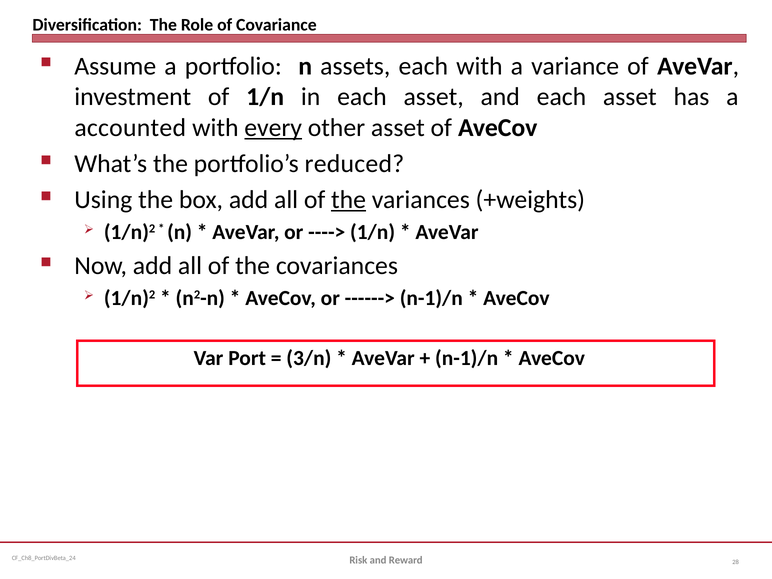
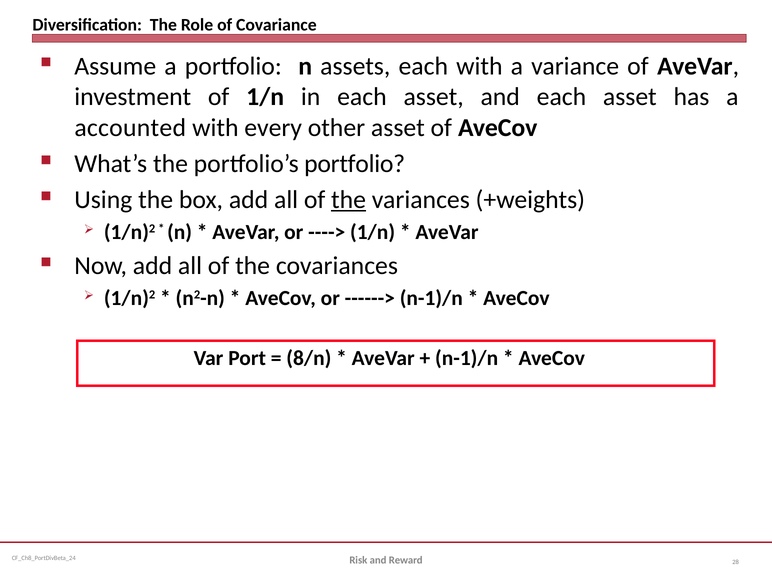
every underline: present -> none (273, 128)
portfolio’s reduced: reduced -> portfolio (355, 164)
3/n: 3/n -> 8/n (309, 358)
